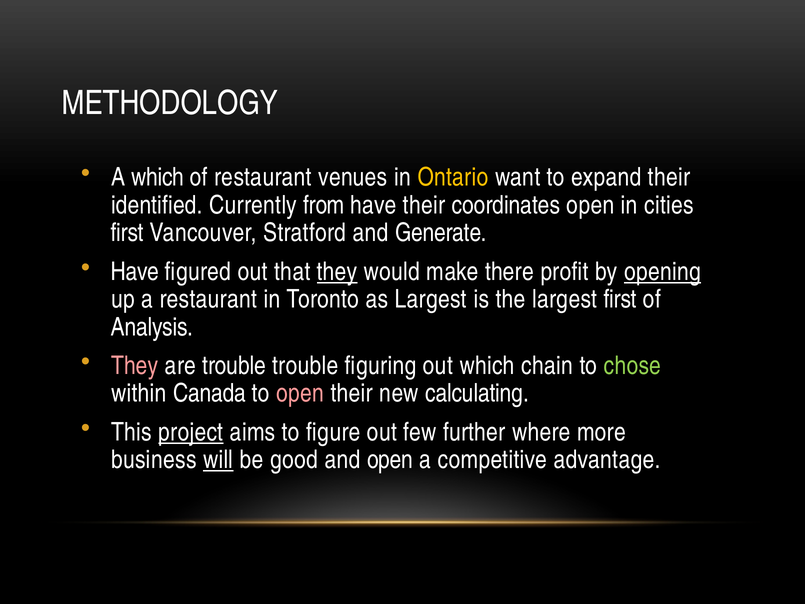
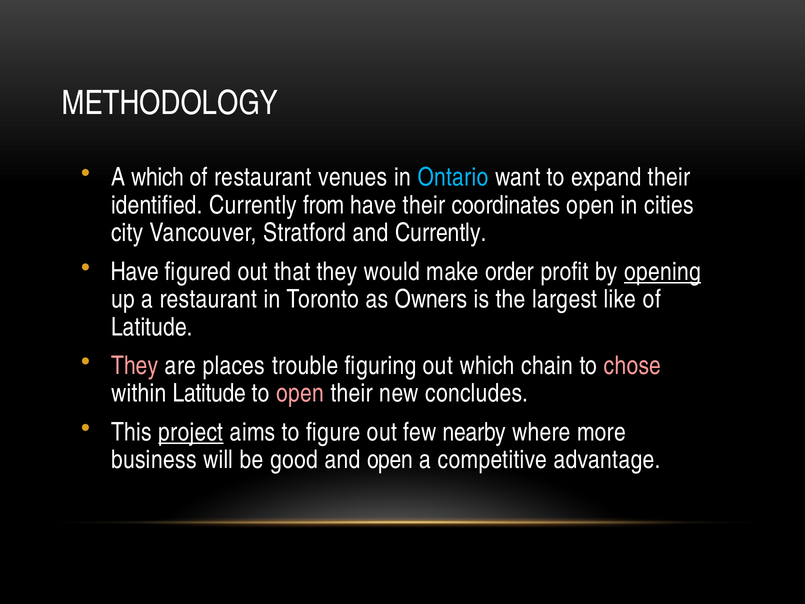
Ontario colour: yellow -> light blue (453, 177)
first: first -> city (127, 233)
and Generate: Generate -> Currently (441, 233)
they underline: present -> none (337, 271)
there: there -> order (510, 271)
as Largest: Largest -> Owners (431, 299)
largest first: first -> like (620, 299)
Analysis: Analysis -> Latitude (152, 327)
are trouble: trouble -> places (234, 366)
chose colour: light green -> pink (632, 366)
within Canada: Canada -> Latitude (209, 393)
calculating: calculating -> concludes (477, 393)
further: further -> nearby (474, 432)
will underline: present -> none (218, 460)
